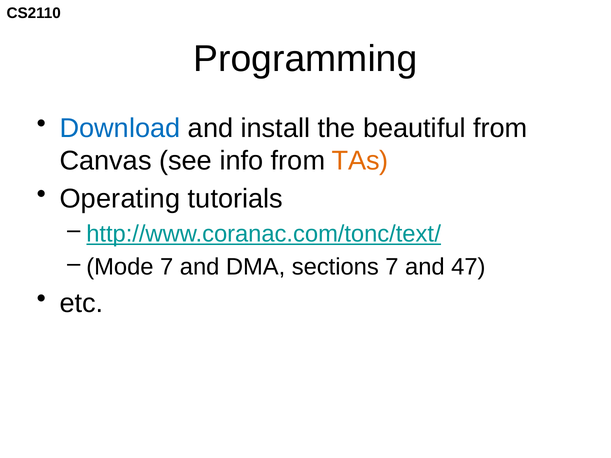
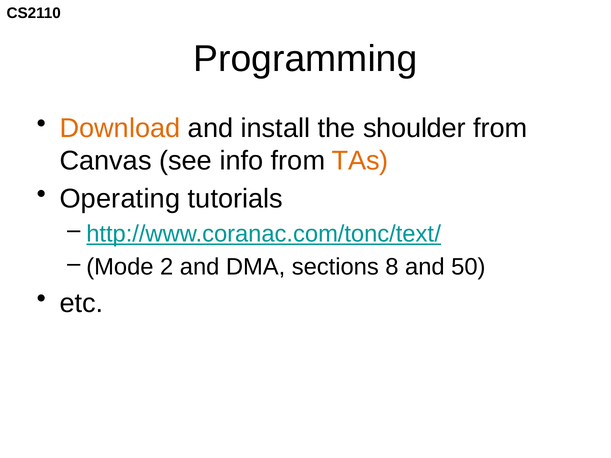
Download colour: blue -> orange (120, 128)
beautiful: beautiful -> shoulder (414, 128)
7: 7 -> 2 (167, 267)
sections 7: 7 -> 8 (392, 267)
47: 47 -> 50 (468, 267)
